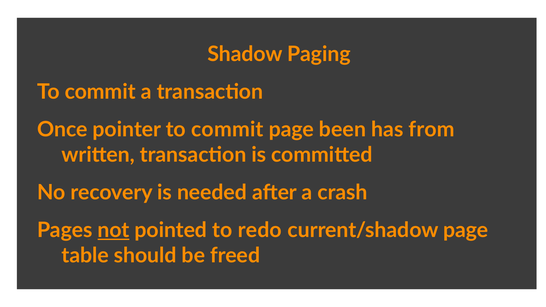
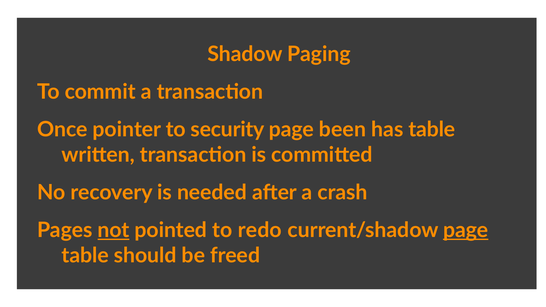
pointer to commit: commit -> security (228, 130)
has from: from -> table (432, 130)
page underline: none -> present (466, 230)
